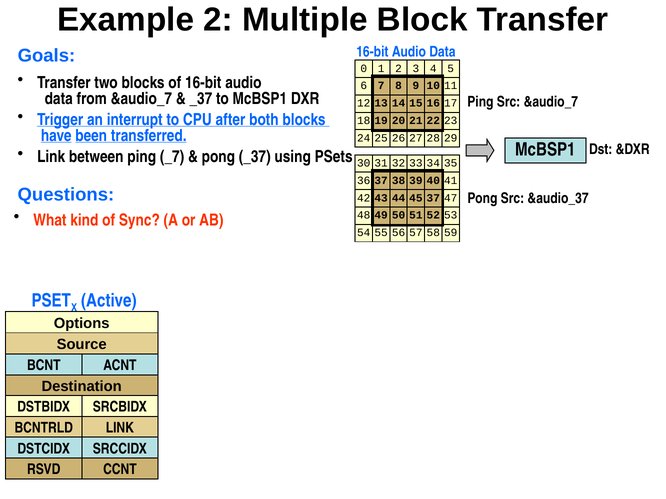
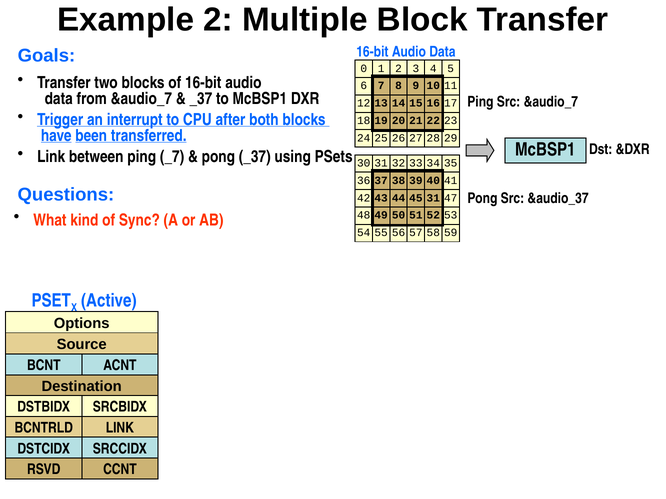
45 37: 37 -> 31 (433, 198)
